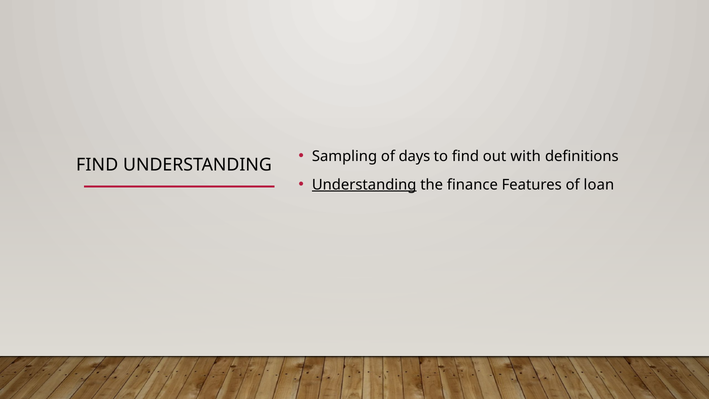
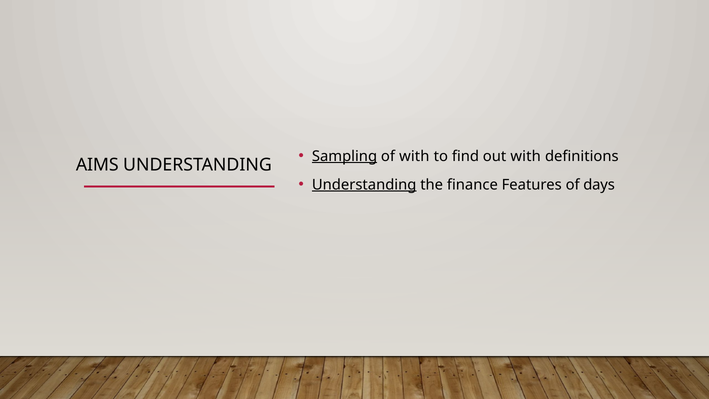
Sampling underline: none -> present (345, 156)
of days: days -> with (414, 156)
FIND: FIND -> AIMS (97, 165)
loan: loan -> days (599, 185)
